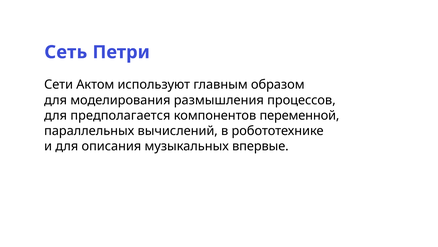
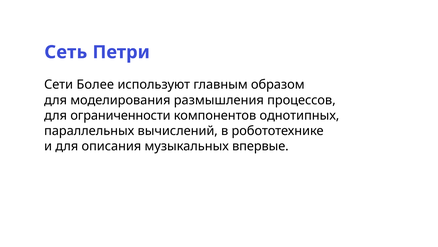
Актом: Актом -> Более (95, 85)
предполагается: предполагается -> ограниченности (120, 115)
переменной: переменной -> однотипных (299, 115)
